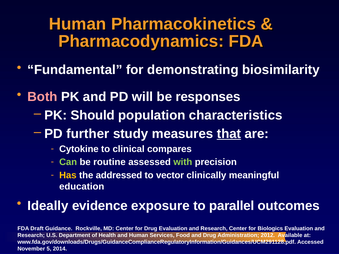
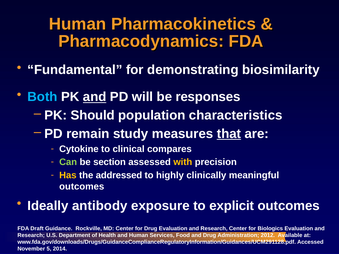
Both colour: pink -> light blue (42, 97)
and underline: none -> present (95, 97)
further: further -> remain (88, 134)
routine: routine -> section (110, 162)
with colour: light green -> yellow (183, 162)
vector: vector -> highly (170, 175)
education: education -> outcomes (82, 187)
evidence: evidence -> antibody (100, 206)
parallel: parallel -> explicit (232, 206)
